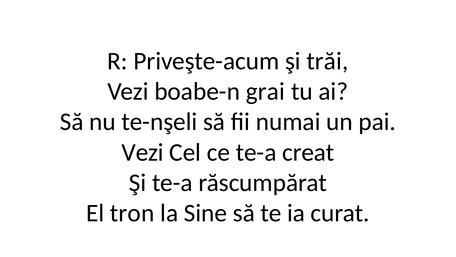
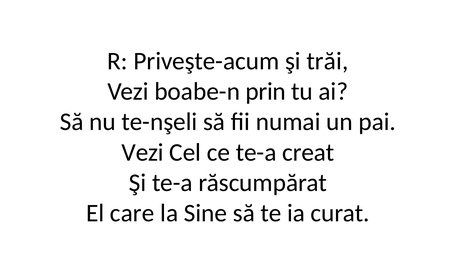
grai: grai -> prin (266, 91)
tron: tron -> care (132, 213)
